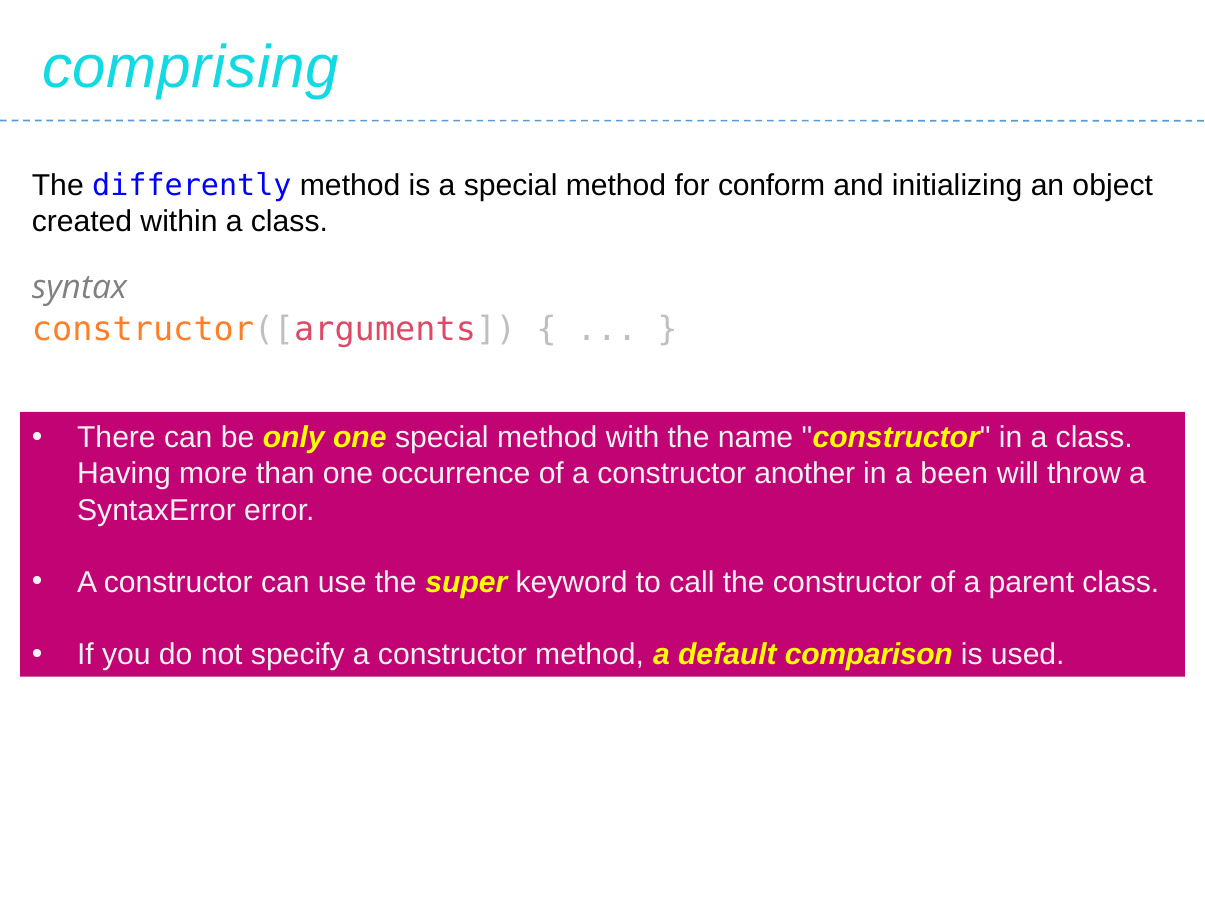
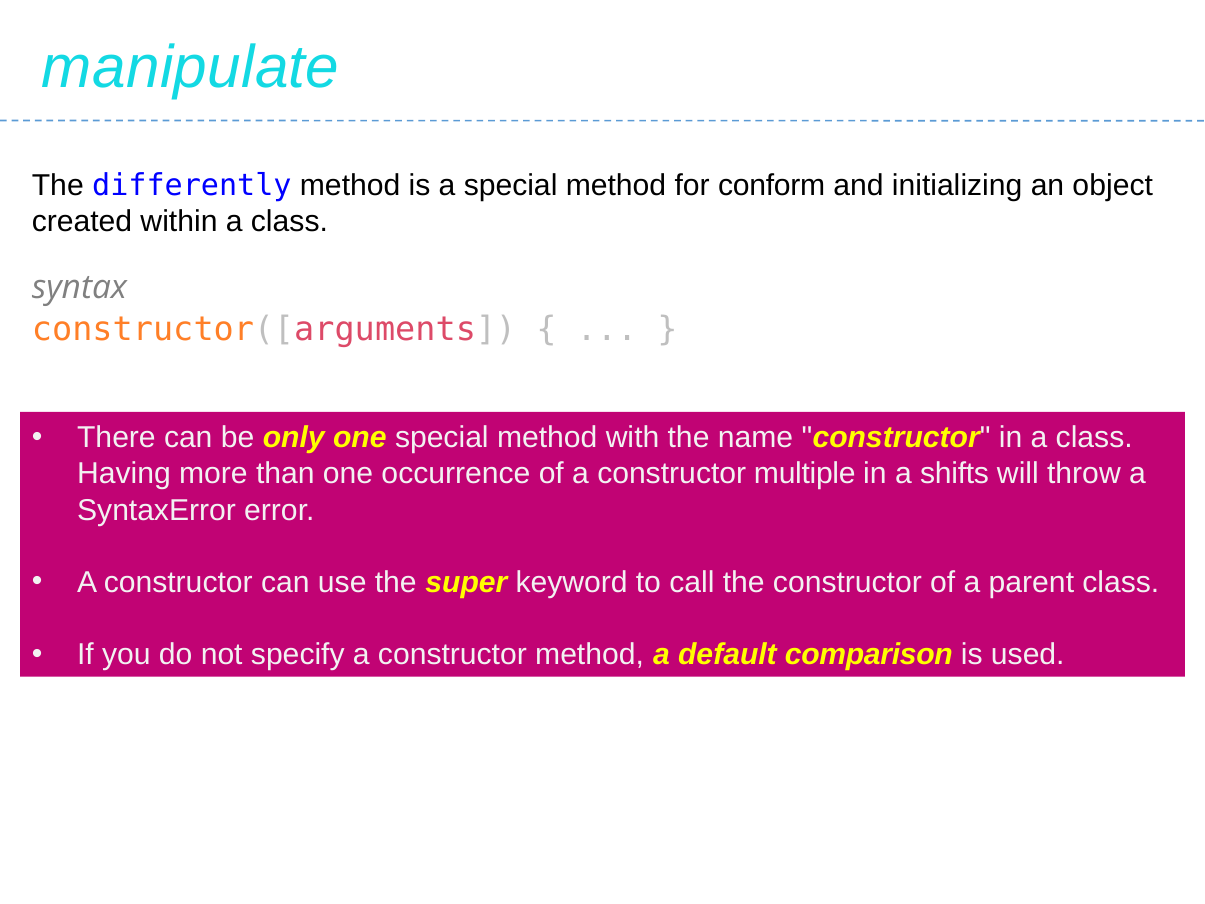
comprising: comprising -> manipulate (191, 67)
another: another -> multiple (805, 474)
been: been -> shifts (955, 474)
